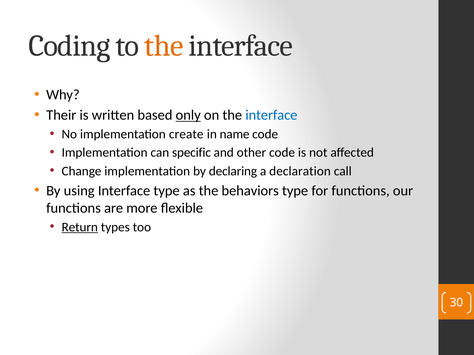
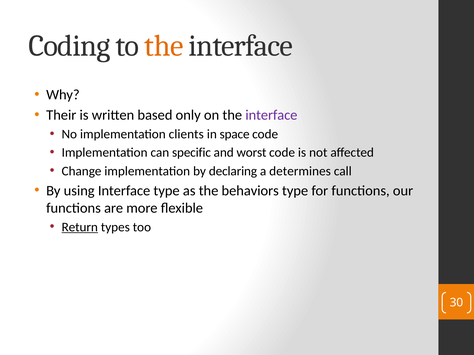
only underline: present -> none (188, 115)
interface colour: blue -> purple (271, 115)
create: create -> clients (186, 134)
name: name -> space (235, 134)
other: other -> worst (251, 153)
declaration: declaration -> determines (300, 171)
